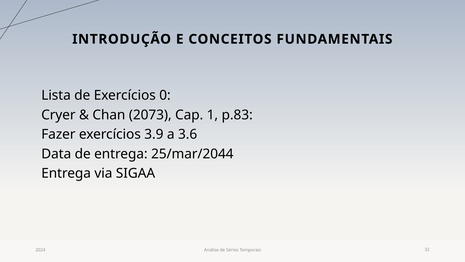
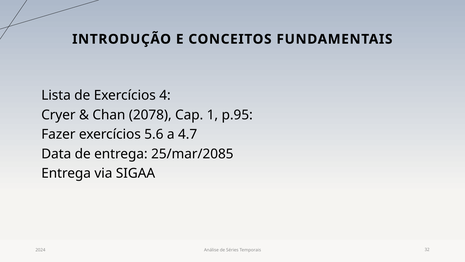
0: 0 -> 4 (165, 95)
2073: 2073 -> 2078 (150, 115)
p.83: p.83 -> p.95 (237, 115)
3.9: 3.9 -> 5.6 (154, 134)
3.6: 3.6 -> 4.7 (188, 134)
25/mar/2044: 25/mar/2044 -> 25/mar/2085 (192, 154)
